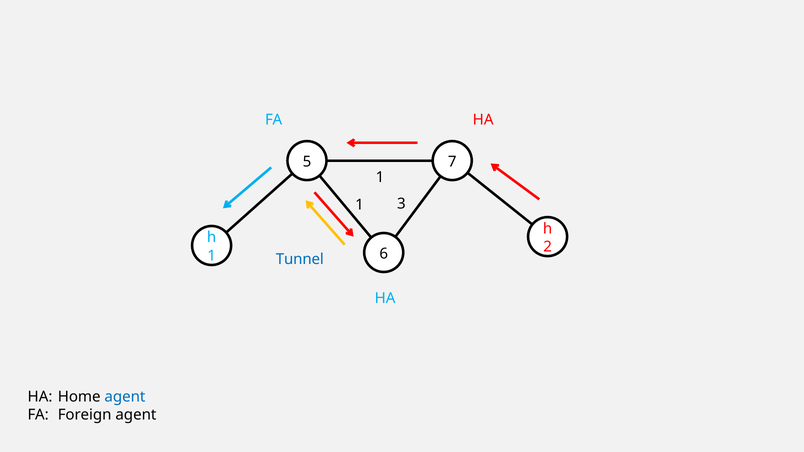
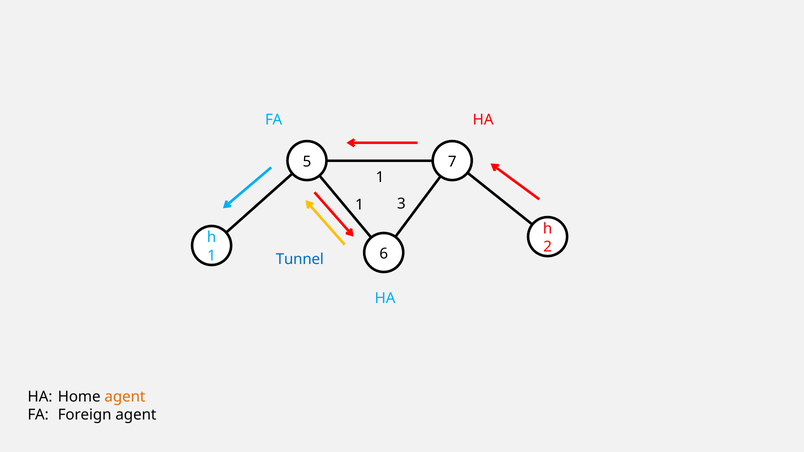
agent colour: blue -> orange (125, 397)
